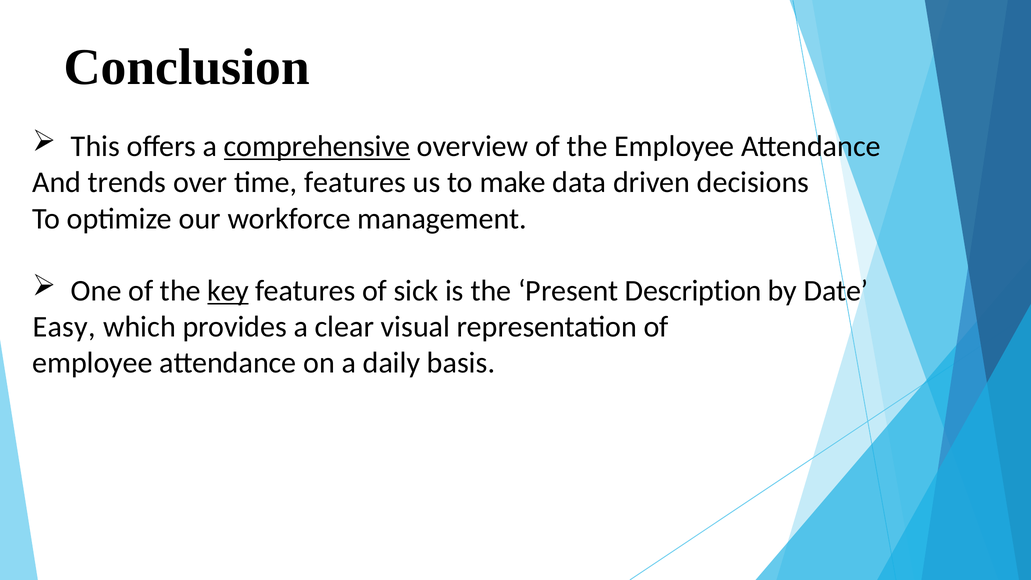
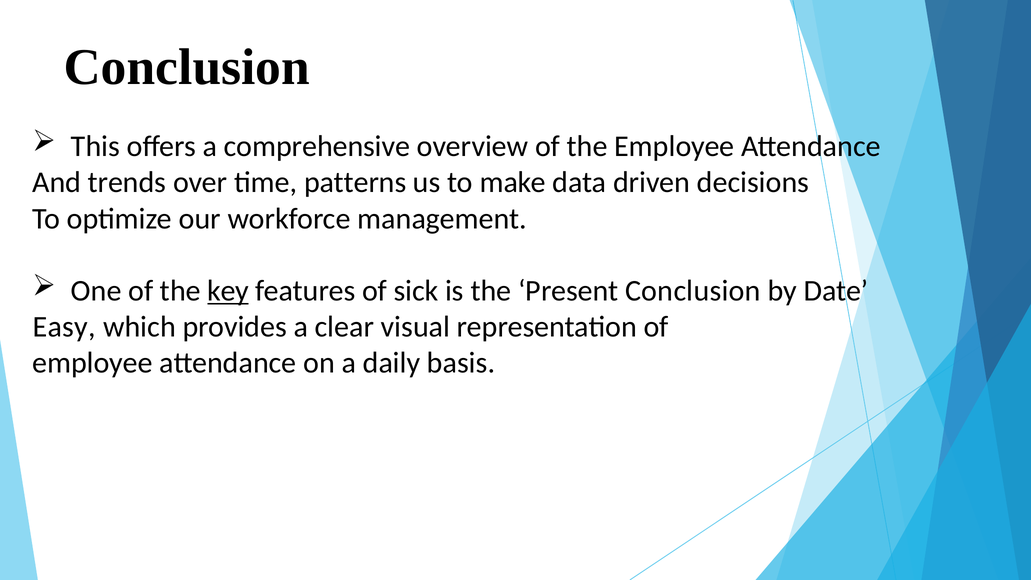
comprehensive underline: present -> none (317, 146)
time features: features -> patterns (355, 182)
Present Description: Description -> Conclusion (693, 291)
